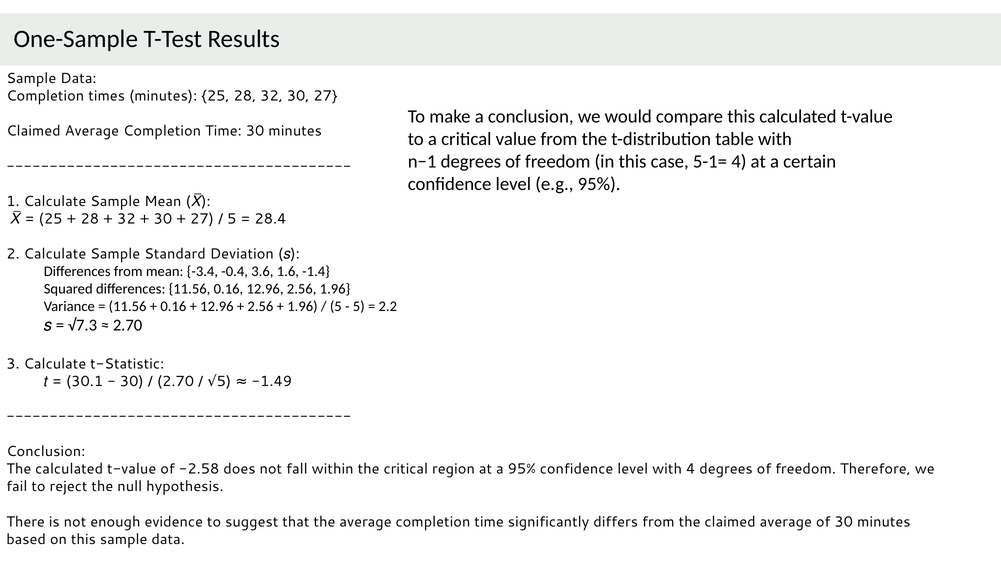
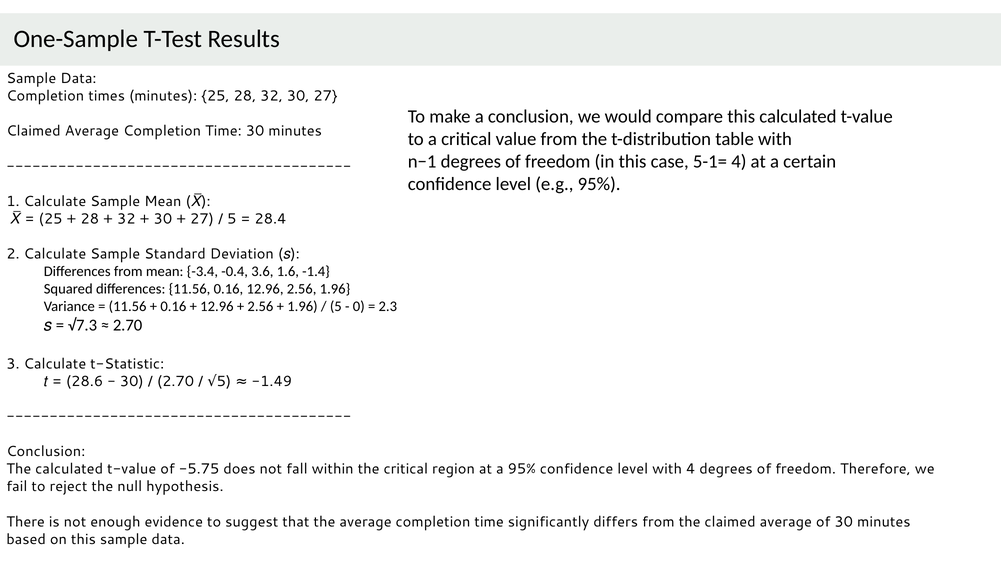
5: 5 -> 0 (359, 306)
2.2: 2.2 -> 2.3 (388, 306)
30.1: 30.1 -> 28.6 (85, 382)
-2.58: -2.58 -> -5.75 (199, 469)
